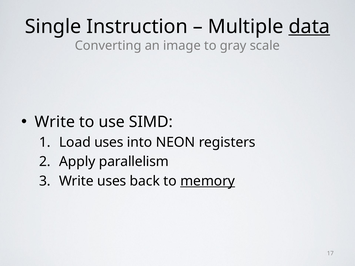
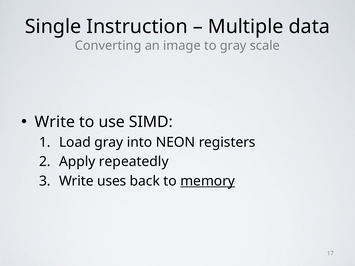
data underline: present -> none (309, 27)
Load uses: uses -> gray (109, 142)
parallelism: parallelism -> repeatedly (134, 162)
